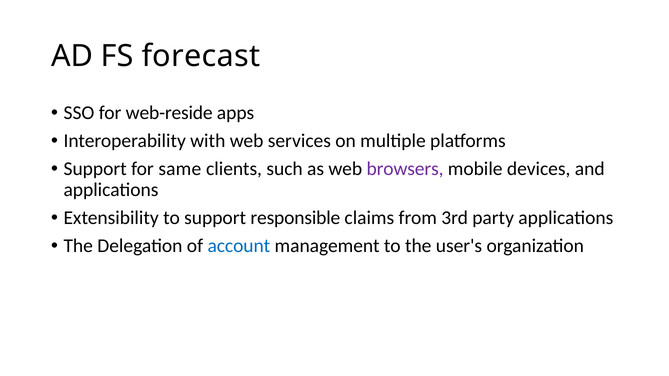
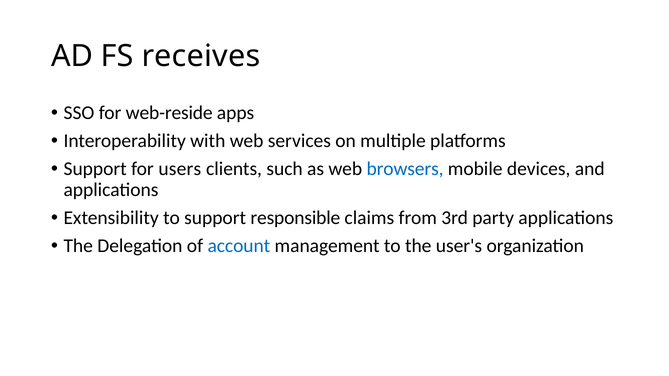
forecast: forecast -> receives (201, 56)
same: same -> users (180, 169)
browsers colour: purple -> blue (405, 169)
